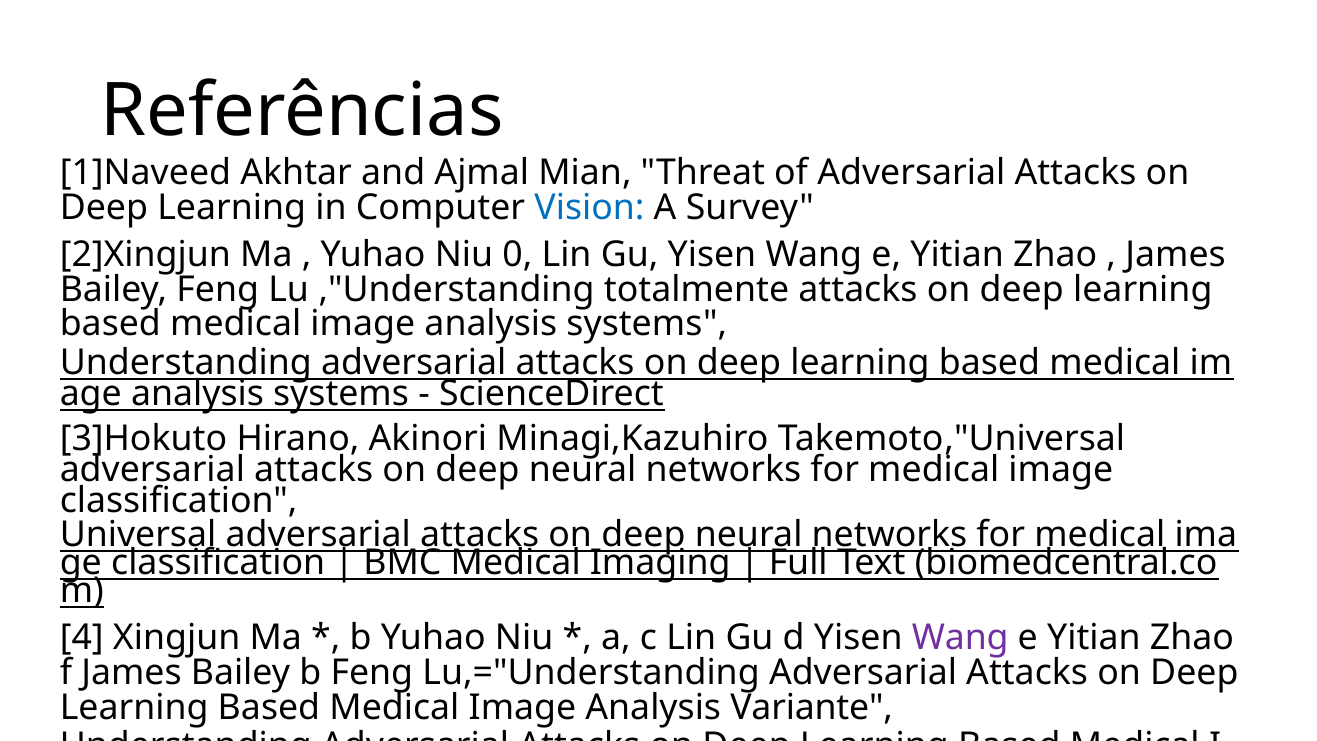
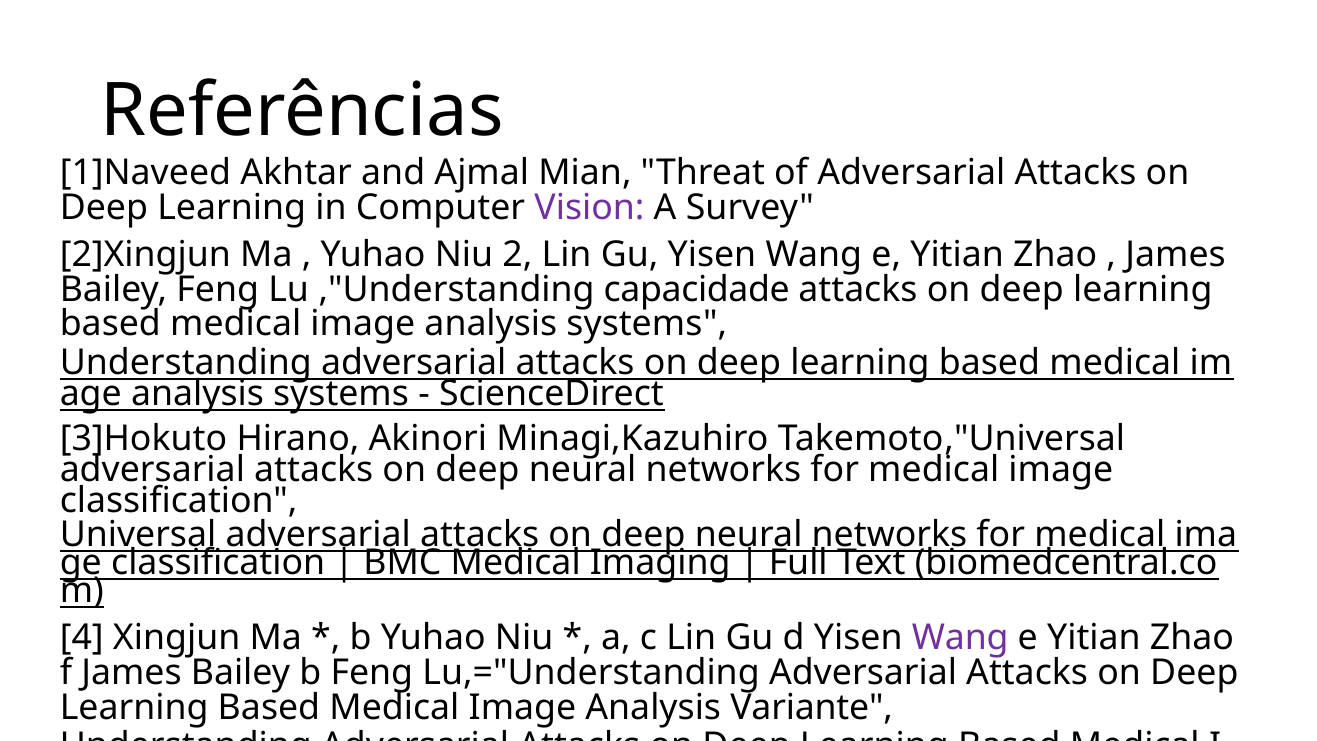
Vision colour: blue -> purple (589, 208)
0: 0 -> 2 (517, 255)
totalmente: totalmente -> capacidade (697, 289)
